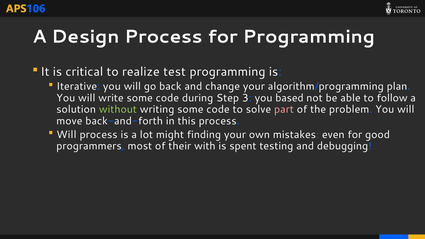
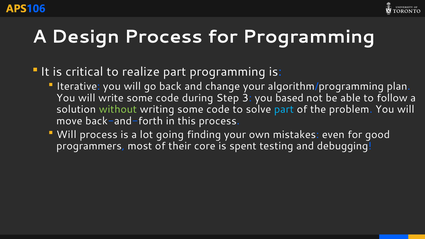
realize test: test -> part (175, 72)
part colour: pink -> light blue (284, 109)
might: might -> going (170, 135)
with: with -> core (205, 146)
